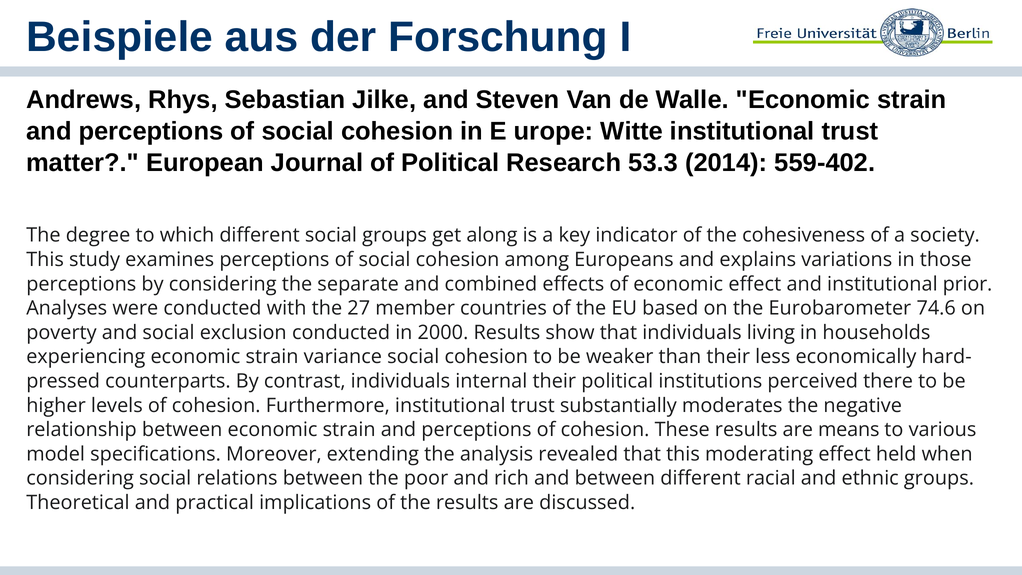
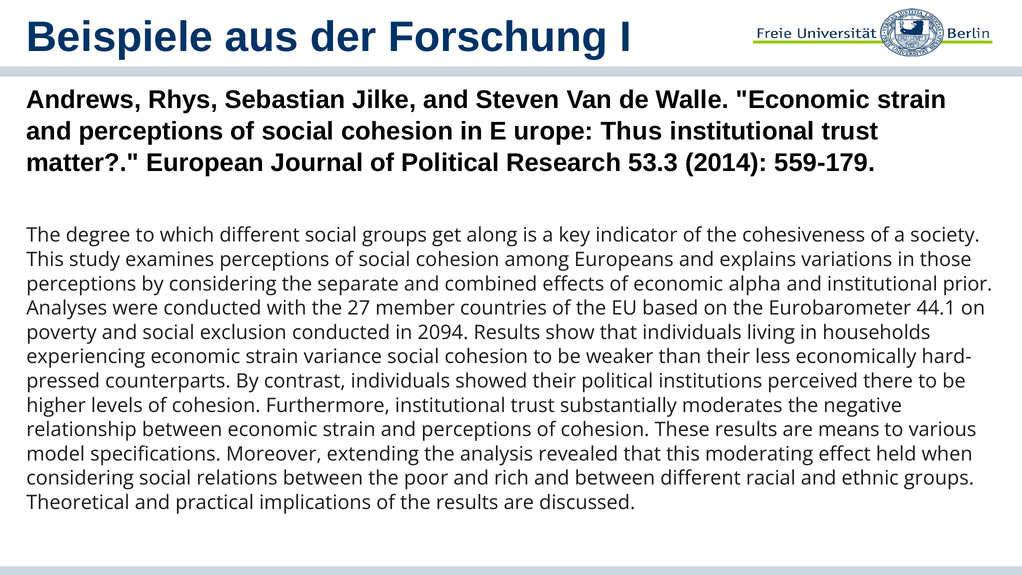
Witte: Witte -> Thus (632, 131)
559-402: 559-402 -> 559-179 (825, 163)
economic effect: effect -> alpha (755, 284)
74.6: 74.6 -> 44.1 (936, 308)
2000: 2000 -> 2094 (443, 333)
internal: internal -> showed (491, 381)
